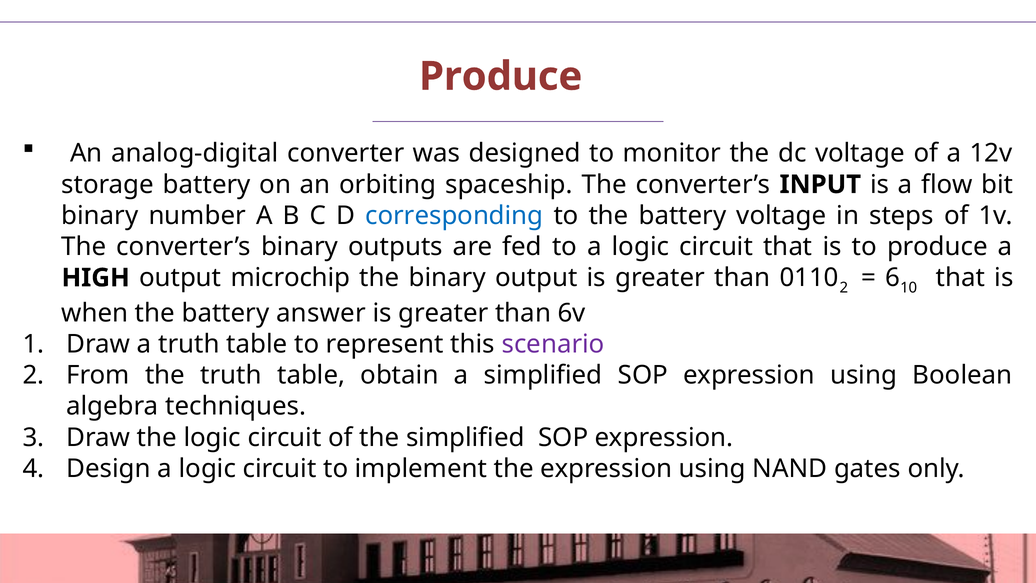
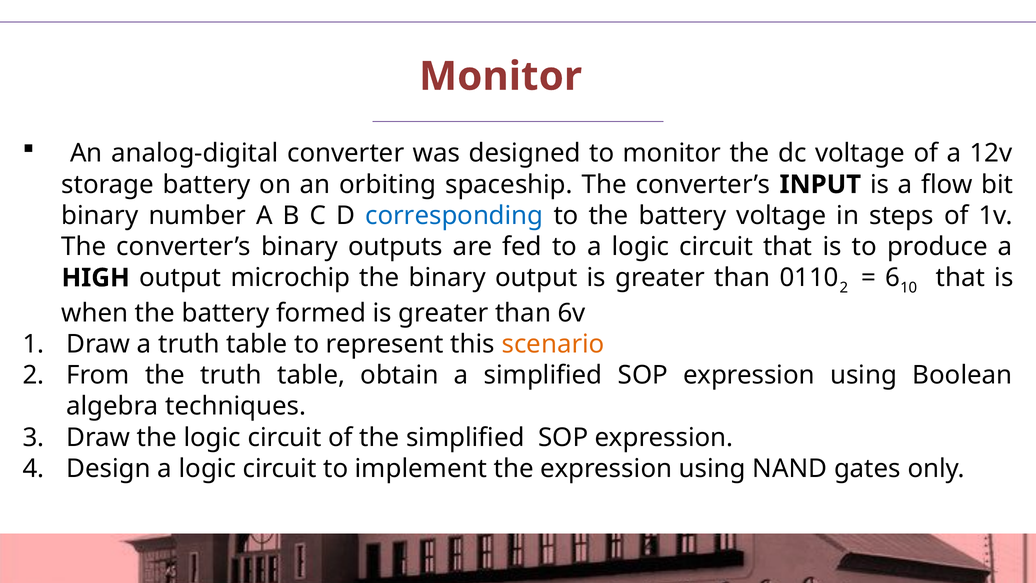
Produce: Produce -> Monitor (501, 76)
answer: answer -> formed (321, 313)
scenario colour: purple -> orange (553, 344)
